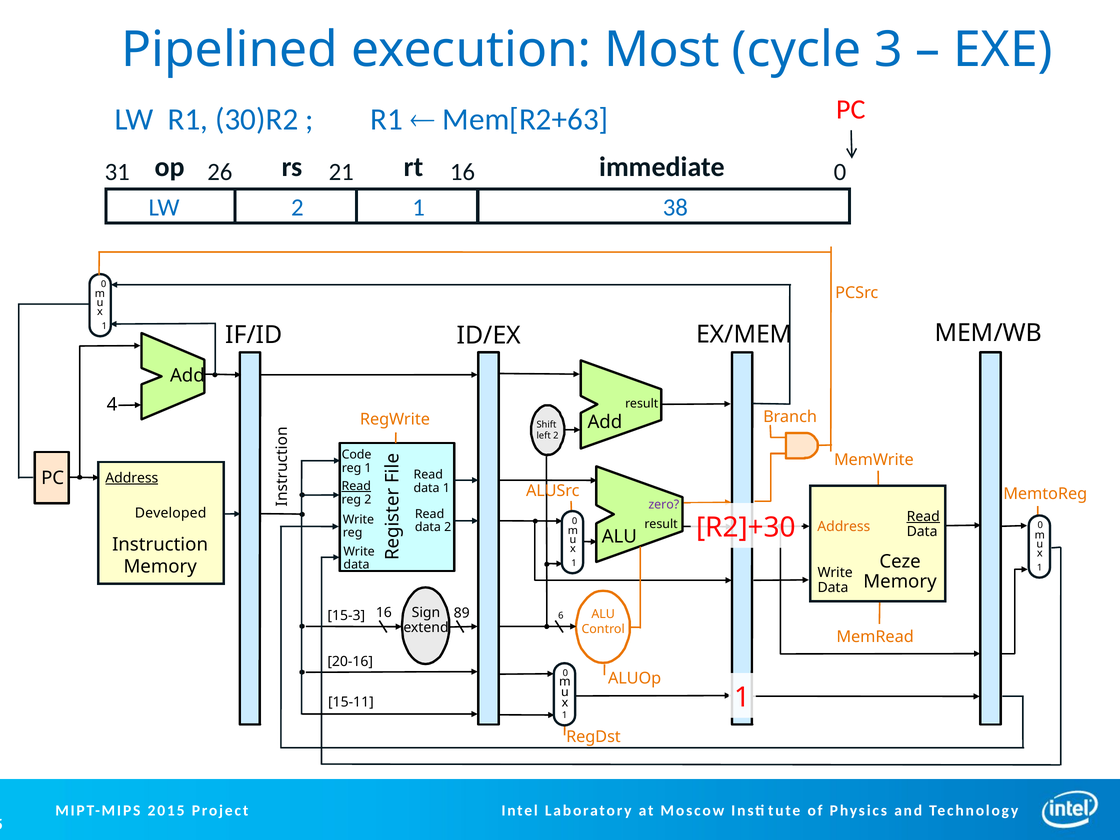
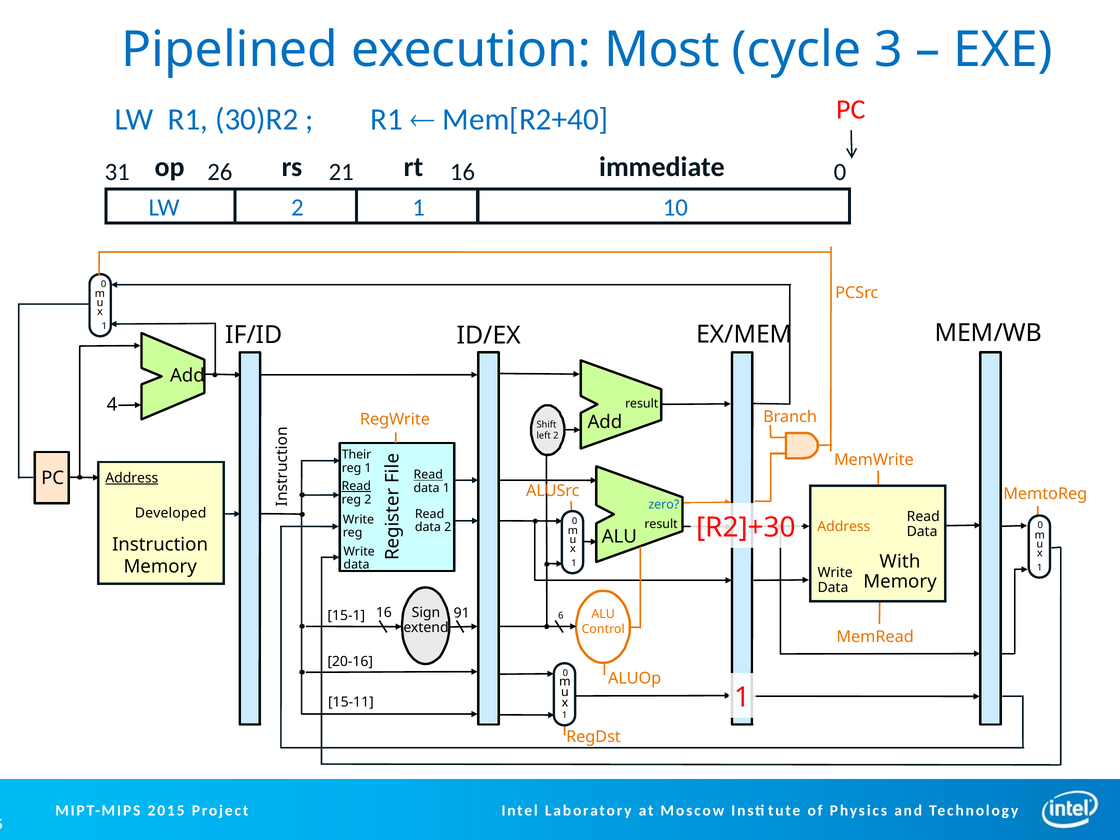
Mem[R2+63: Mem[R2+63 -> Mem[R2+40 (525, 120)
38: 38 -> 10 (675, 208)
Code: Code -> Their (357, 455)
Read underline: none -> present (428, 475)
zero colour: purple -> blue (664, 505)
Read underline: present -> none (923, 517)
Ceze: Ceze -> With (900, 562)
89: 89 -> 91 (462, 613)
15-3: 15-3 -> 15-1 (346, 615)
